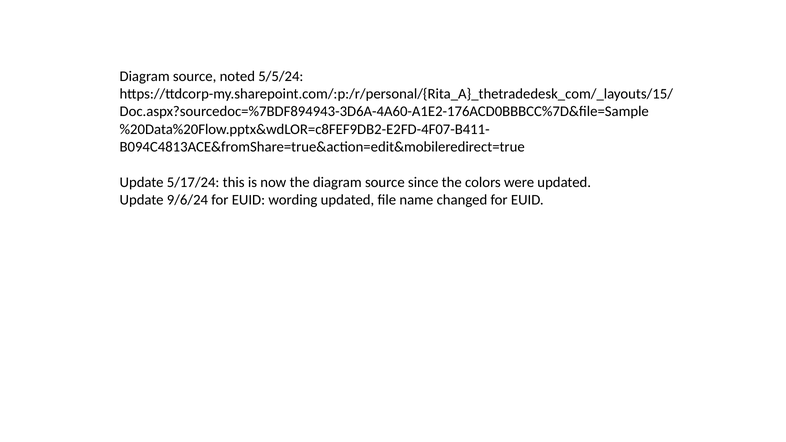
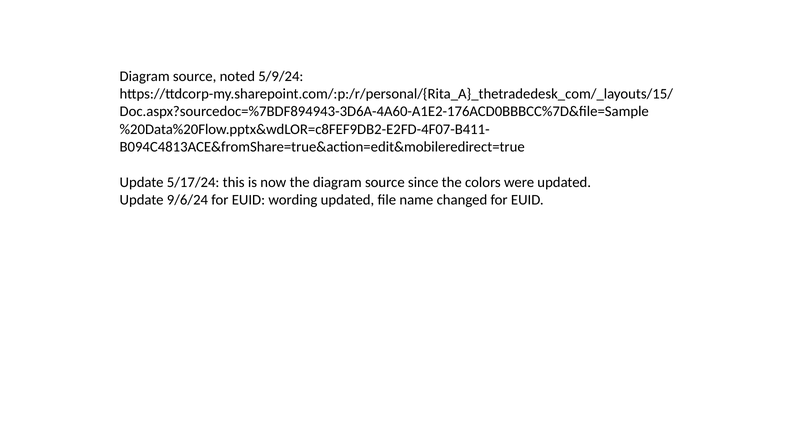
5/5/24: 5/5/24 -> 5/9/24 (281, 76)
